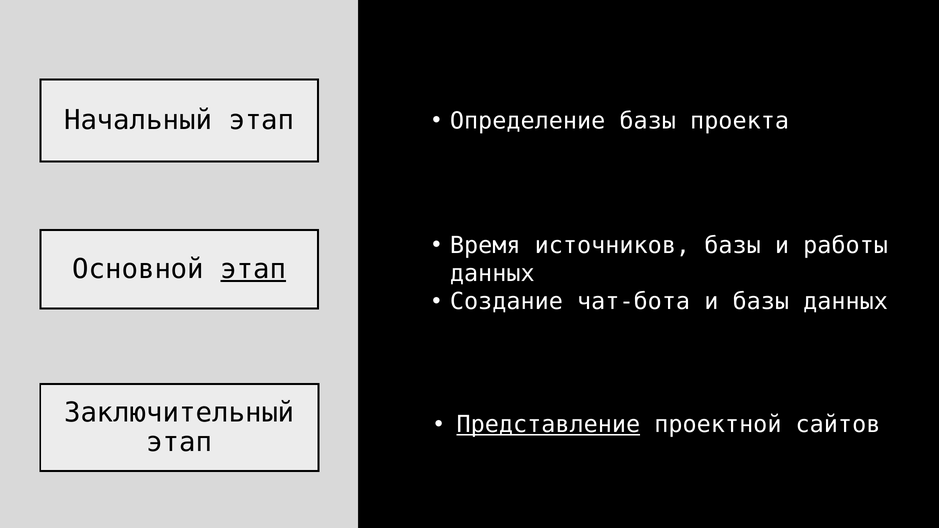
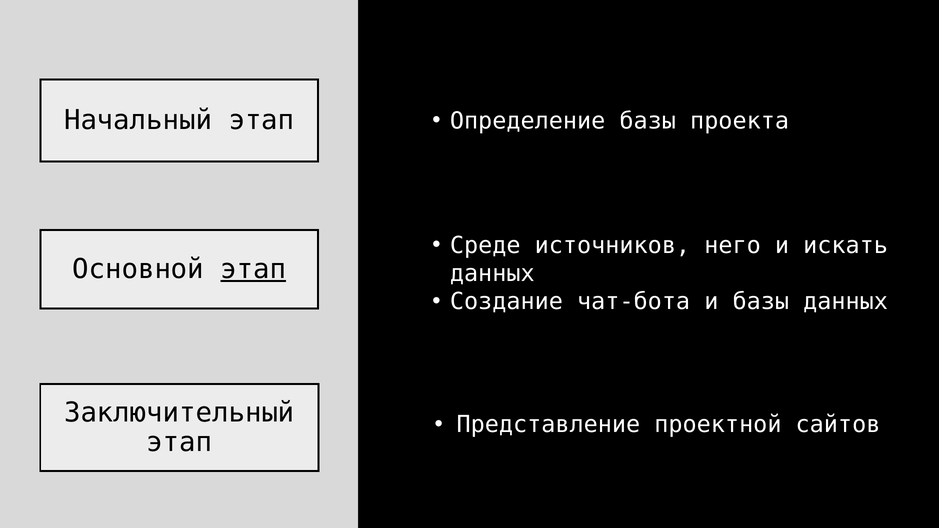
Время: Время -> Среде (485, 245)
источников базы: базы -> него (733, 245)
работы: работы -> искать (846, 245)
Представление underline: present -> none (548, 425)
